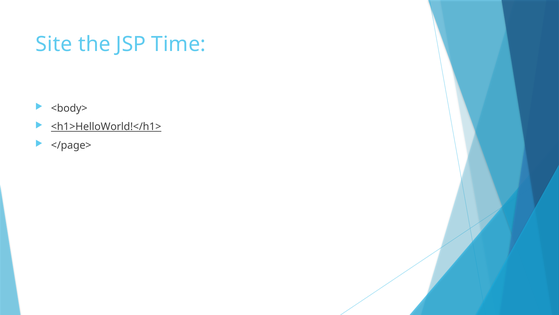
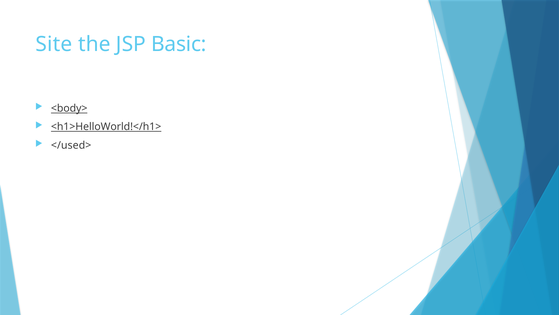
Time: Time -> Basic (179, 44)
<body> underline: none -> present (69, 108)
</page>: </page> -> </used> (71, 145)
